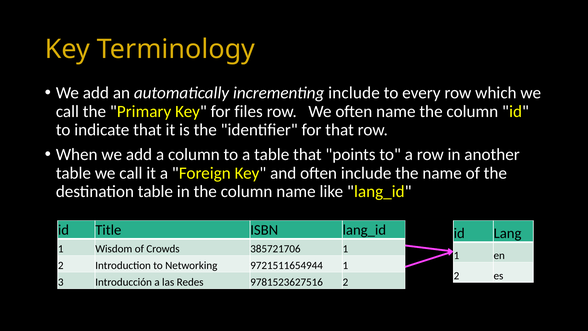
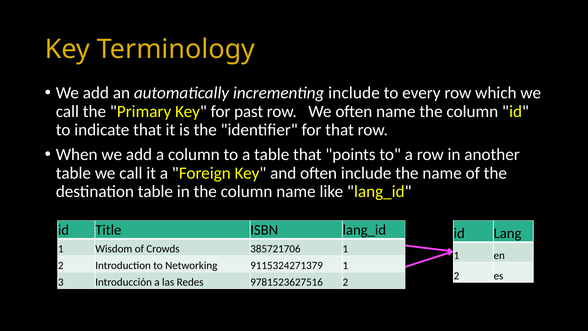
files: files -> past (249, 111)
9721511654944: 9721511654944 -> 9115324271379 (287, 265)
